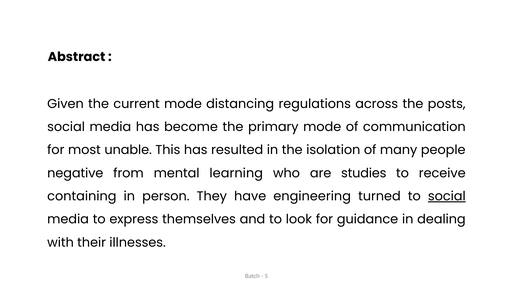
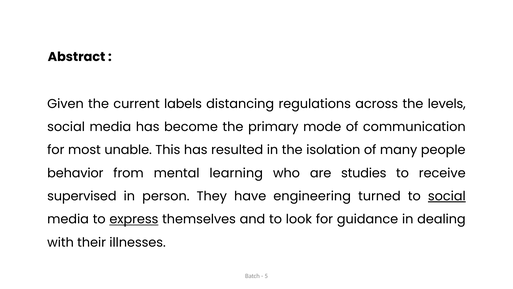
current mode: mode -> labels (183, 104)
posts: posts -> levels (447, 104)
negative: negative -> behavior (75, 173)
containing: containing -> supervised (82, 196)
express underline: none -> present (134, 219)
